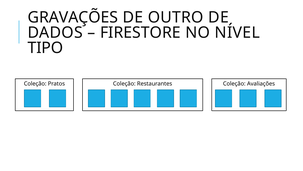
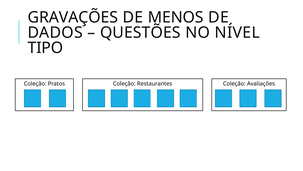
OUTRO: OUTRO -> MENOS (176, 17)
FIRESTORE: FIRESTORE -> QUESTÕES (140, 33)
